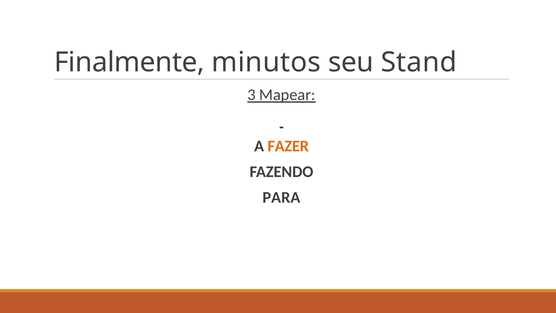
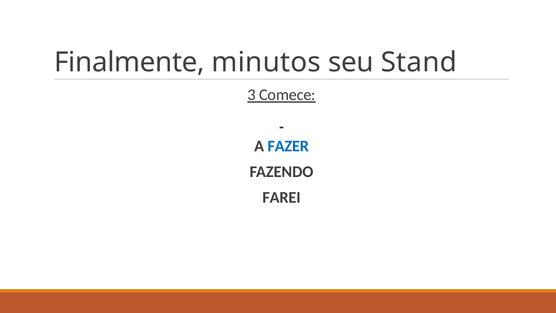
Mapear: Mapear -> Comece (287, 95)
FAZER colour: orange -> blue (288, 146)
PARA: PARA -> FAREI (282, 197)
